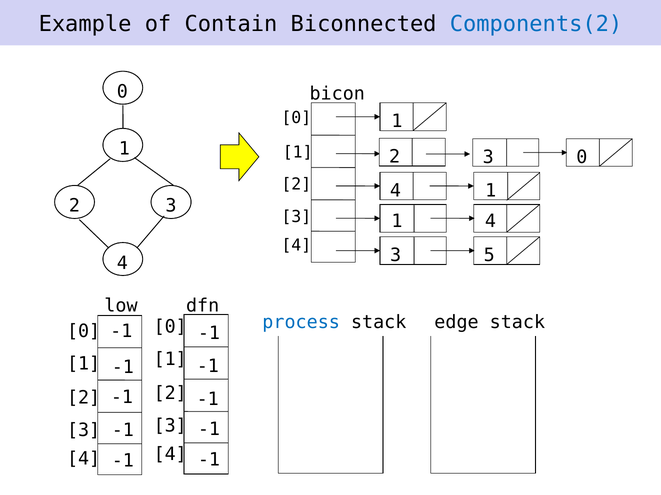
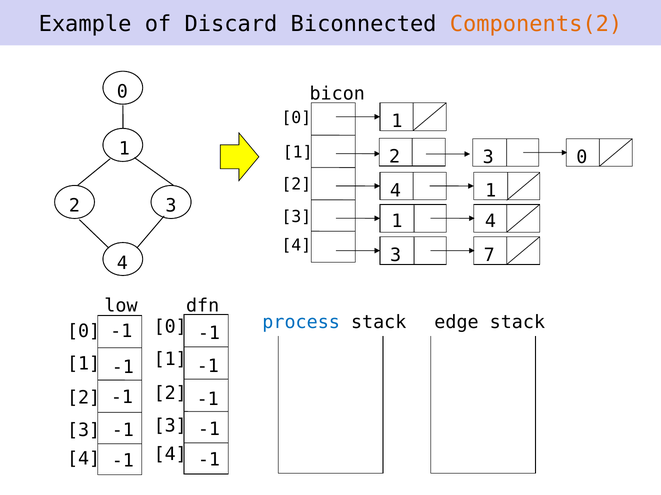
Contain: Contain -> Discard (231, 24)
Components(2 colour: blue -> orange (536, 24)
5: 5 -> 7 (489, 256)
